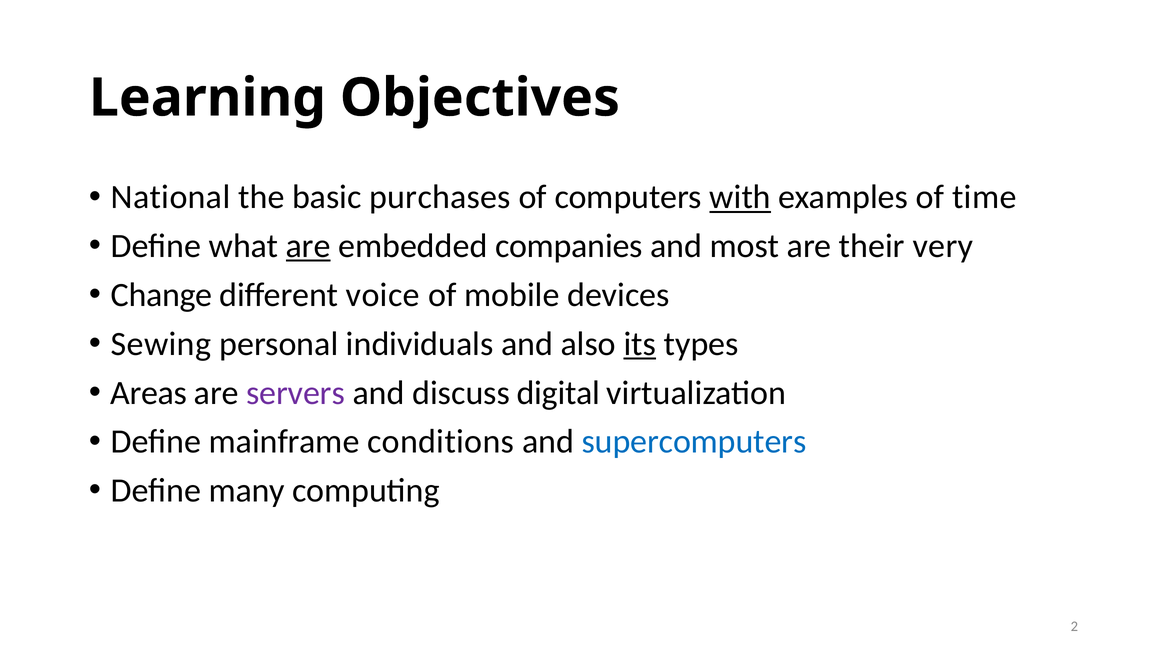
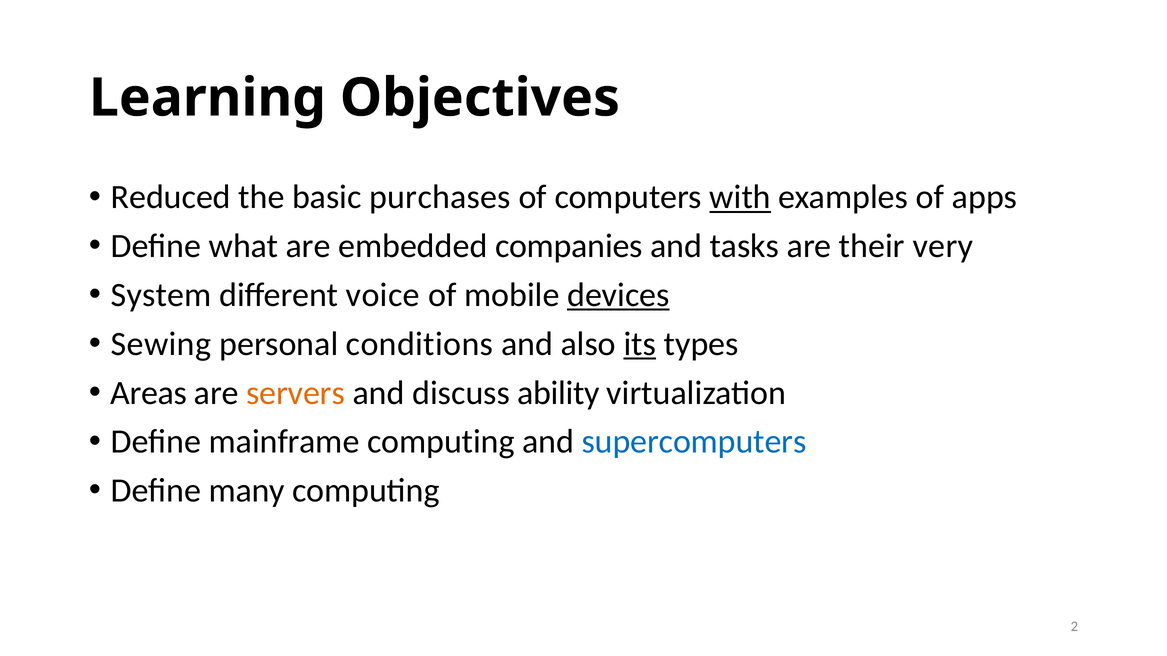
National: National -> Reduced (171, 197)
time: time -> apps (985, 197)
are underline: present -> none (308, 246)
most: most -> tasks (744, 246)
Change: Change -> System (161, 295)
devices underline: none -> present (618, 295)
individuals: individuals -> conditions (420, 344)
servers colour: purple -> orange (296, 393)
digital: digital -> ability (558, 393)
mainframe conditions: conditions -> computing (441, 442)
